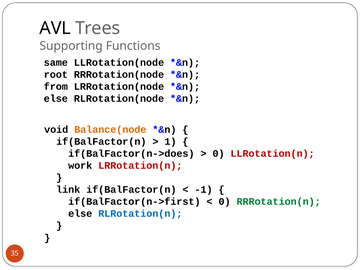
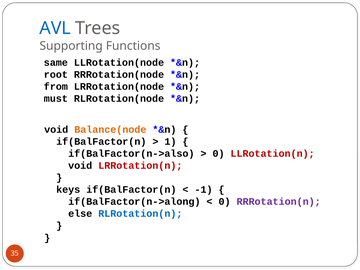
AVL colour: black -> blue (55, 28)
else: else -> must (56, 98)
if(BalFactor(n->does: if(BalFactor(n->does -> if(BalFactor(n->also (131, 154)
work: work -> void (80, 166)
link: link -> keys (68, 190)
if(BalFactor(n->first: if(BalFactor(n->first -> if(BalFactor(n->along (134, 202)
RRRotation(n colour: green -> purple (279, 202)
